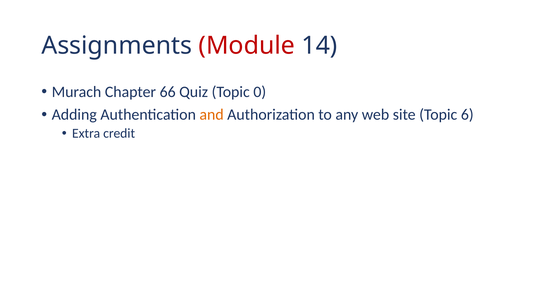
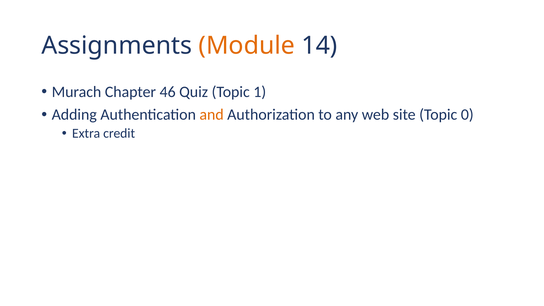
Module colour: red -> orange (247, 46)
66: 66 -> 46 (168, 92)
0: 0 -> 1 (260, 92)
6: 6 -> 0 (467, 115)
